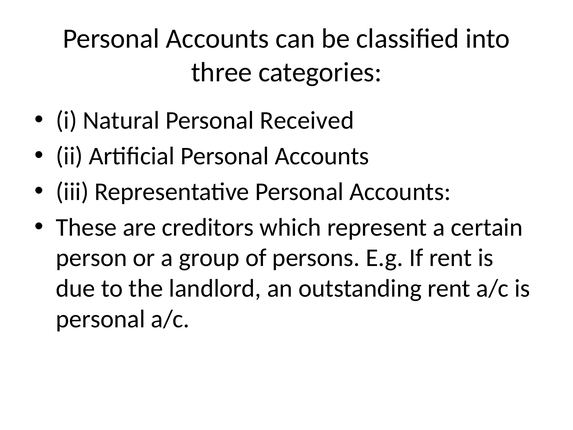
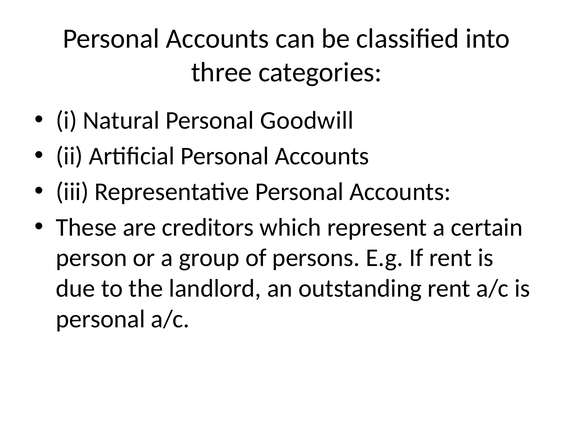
Received: Received -> Goodwill (307, 120)
